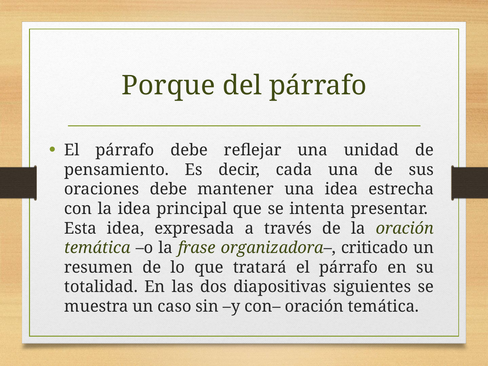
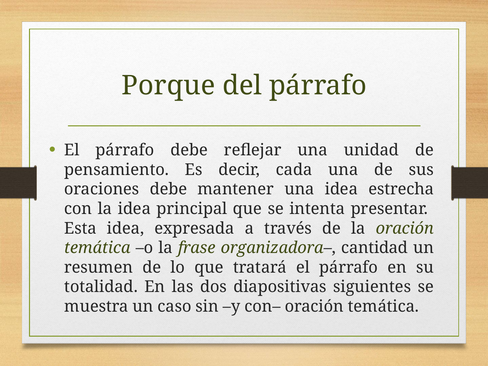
criticado: criticado -> cantidad (375, 248)
